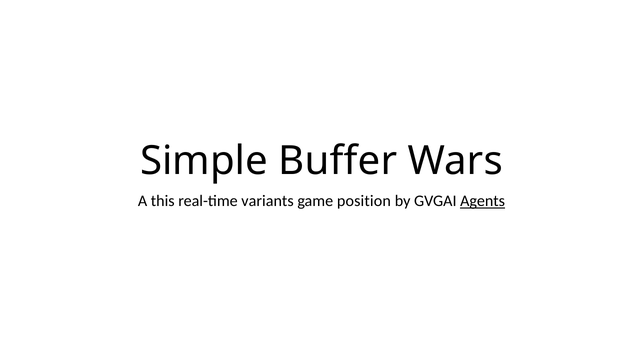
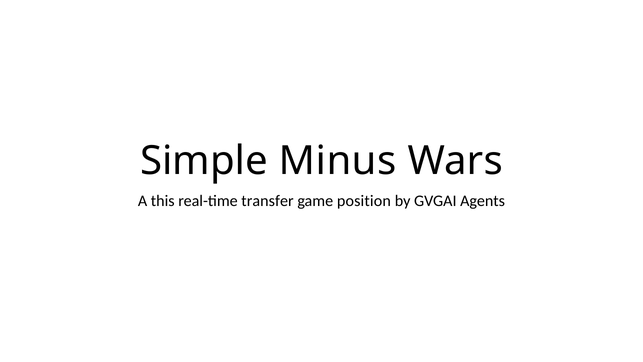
Buffer: Buffer -> Minus (338, 161)
variants: variants -> transfer (268, 201)
Agents underline: present -> none (483, 201)
